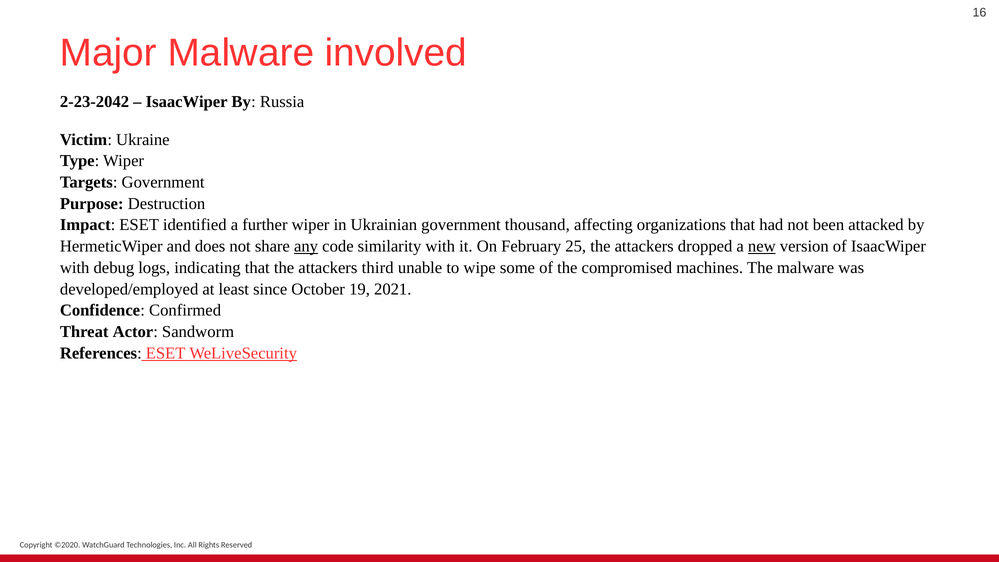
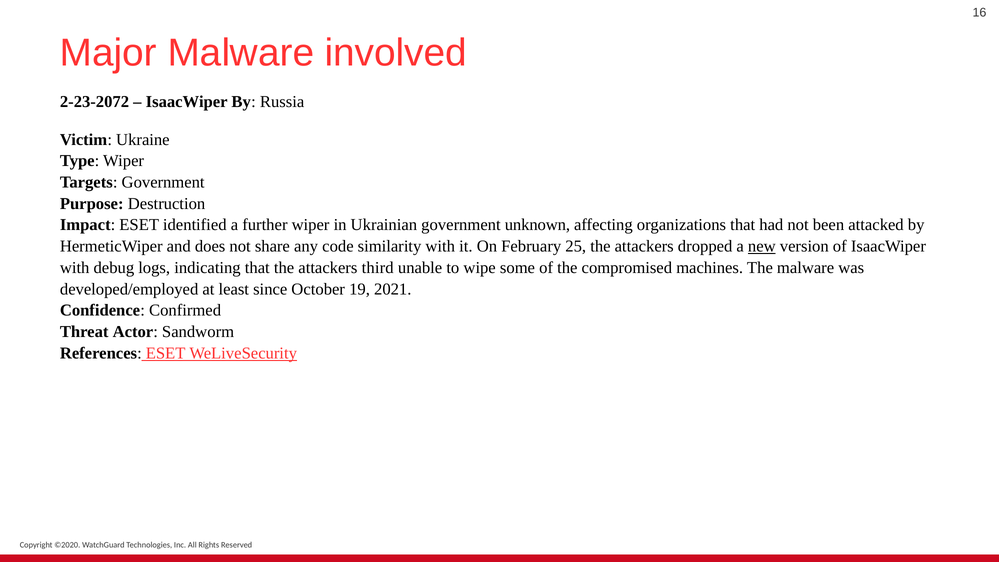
2-23-2042: 2-23-2042 -> 2-23-2072 (95, 102)
thousand: thousand -> unknown (537, 225)
any underline: present -> none (306, 246)
